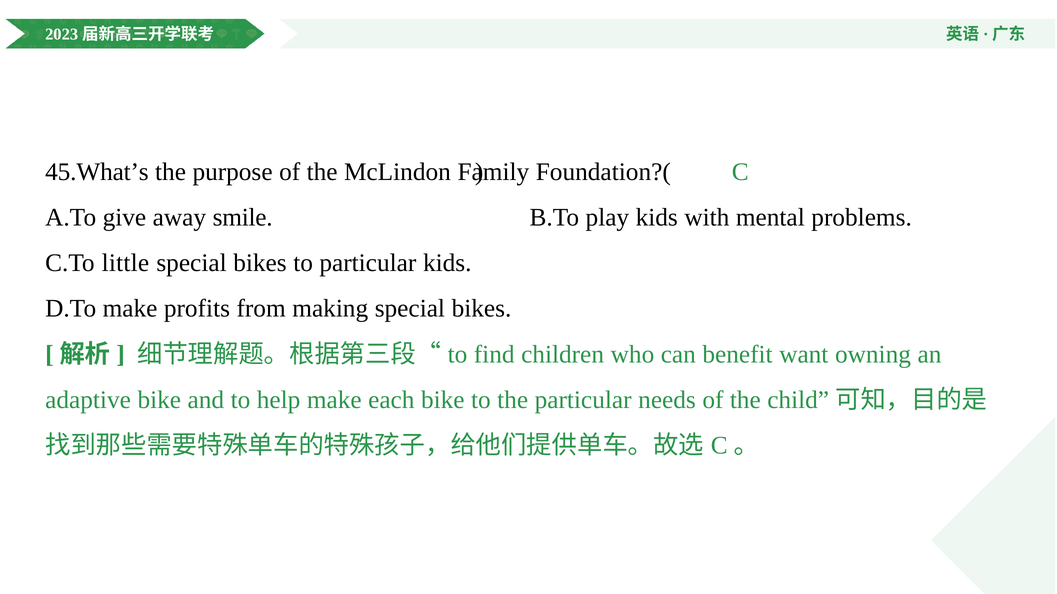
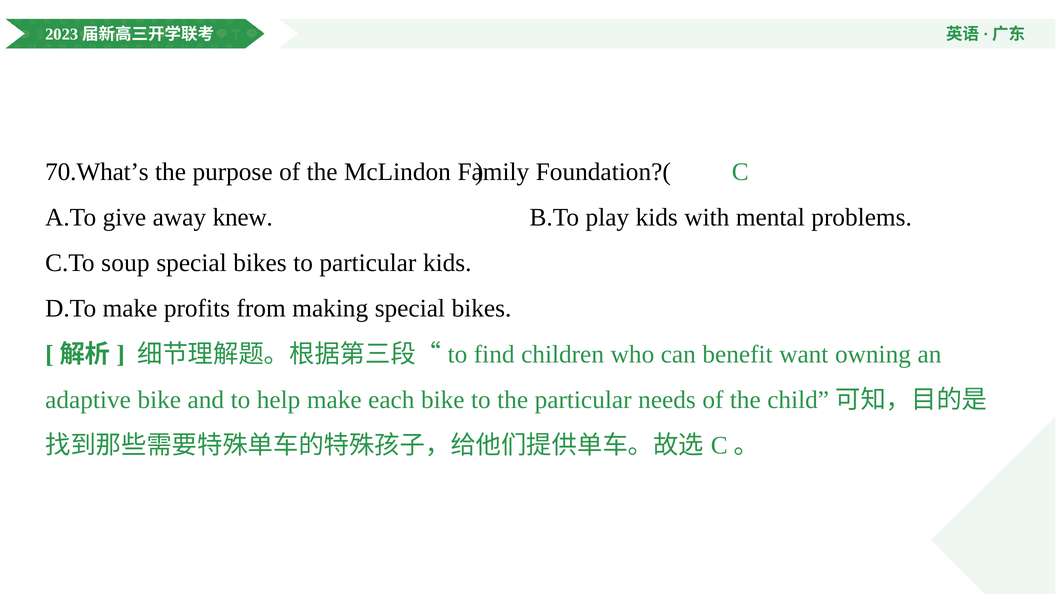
45.What’s: 45.What’s -> 70.What’s (97, 172)
smile: smile -> knew (243, 218)
little: little -> soup (125, 263)
